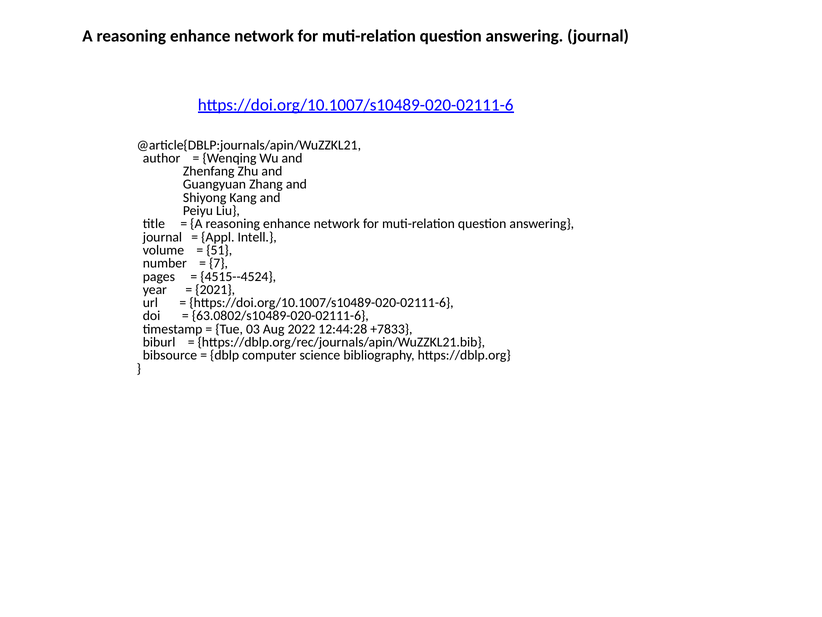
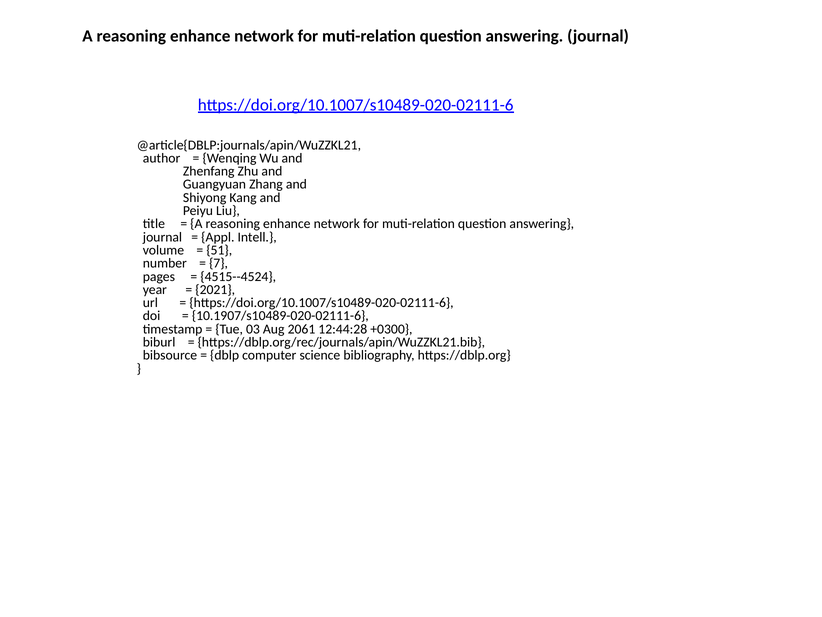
63.0802/s10489-020-02111-6: 63.0802/s10489-020-02111-6 -> 10.1907/s10489-020-02111-6 (280, 316)
2022: 2022 -> 2061 (301, 329)
+7833: +7833 -> +0300 (391, 329)
